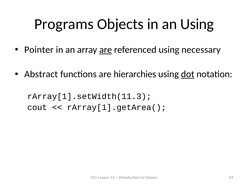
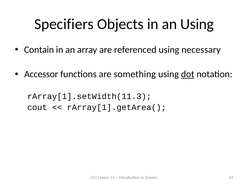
Programs: Programs -> Specifiers (64, 24)
Pointer: Pointer -> Contain (39, 50)
are underline: present -> none (106, 50)
Abstract: Abstract -> Accessor (41, 74)
hierarchies: hierarchies -> something (135, 74)
